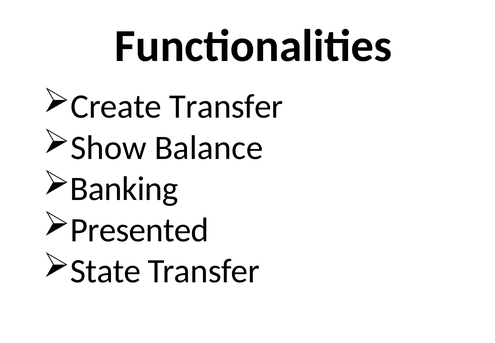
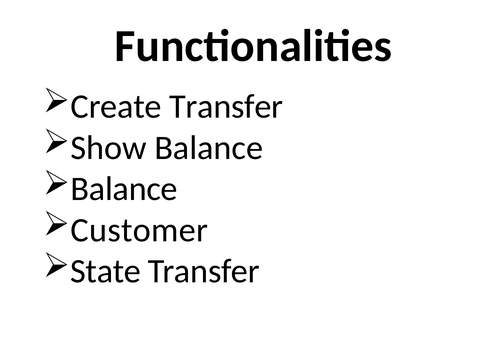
Banking: Banking -> Balance (124, 189)
Presented: Presented -> Customer (139, 230)
